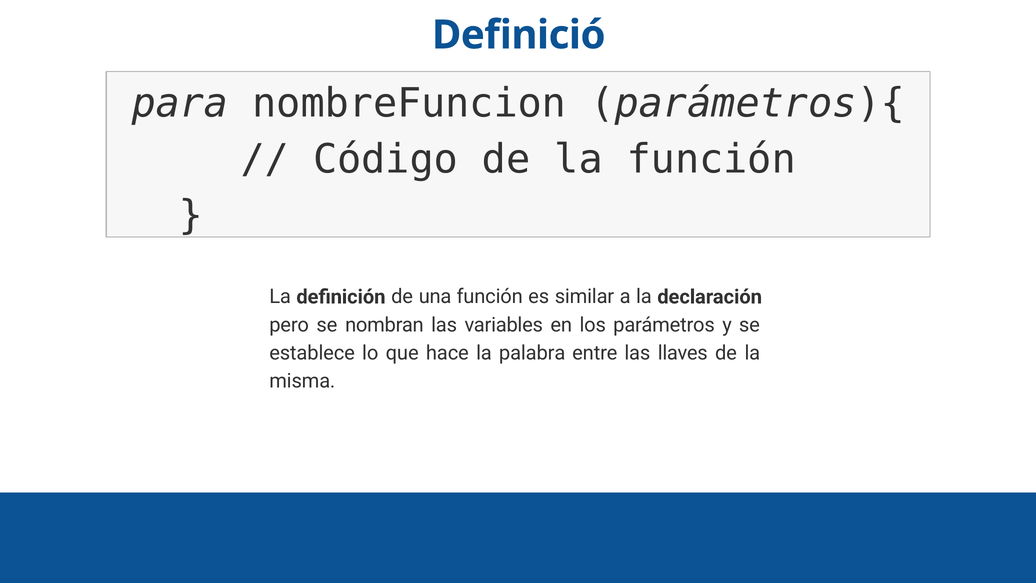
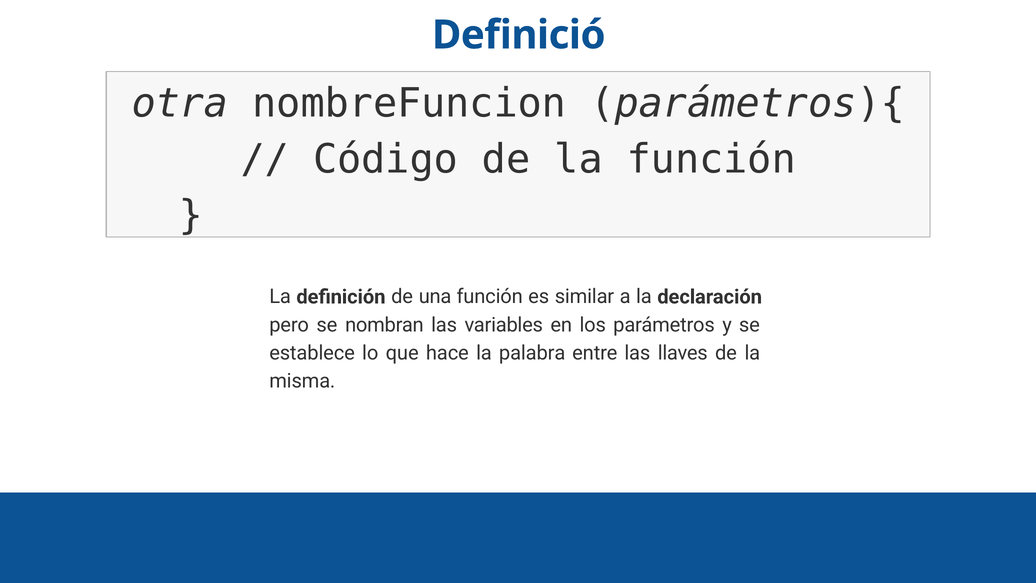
para: para -> otra (180, 103)
